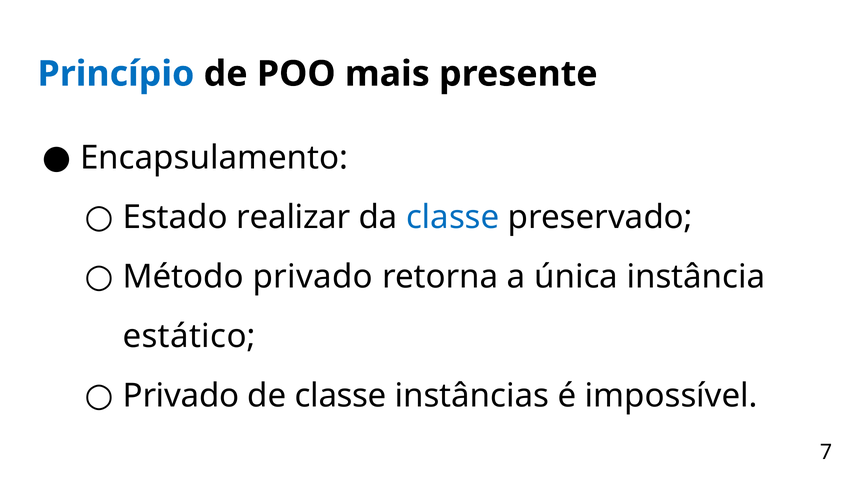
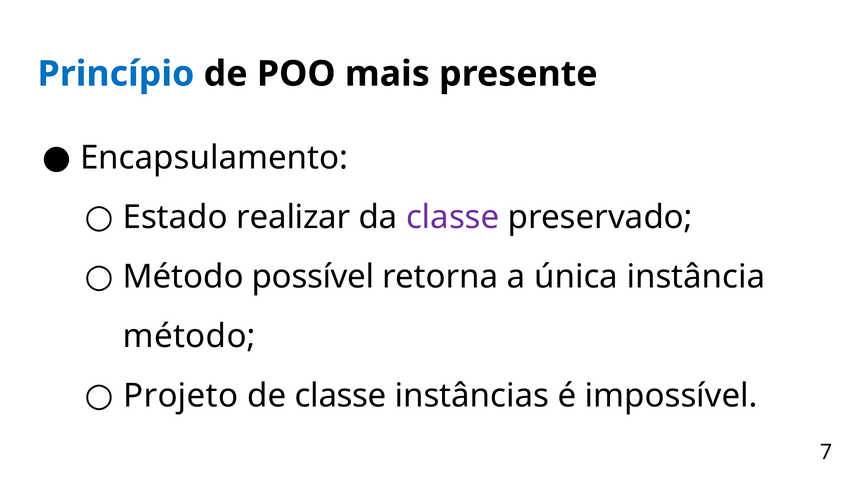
classe colour: blue -> purple (453, 217)
Método privado: privado -> possível (313, 277)
estático: estático -> método (189, 336)
Privado: Privado -> Projeto (181, 396)
